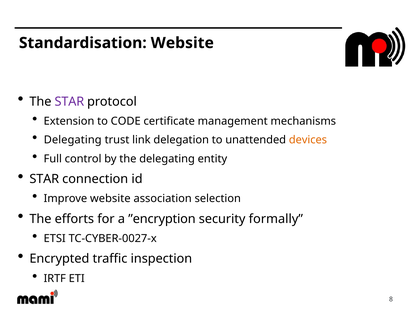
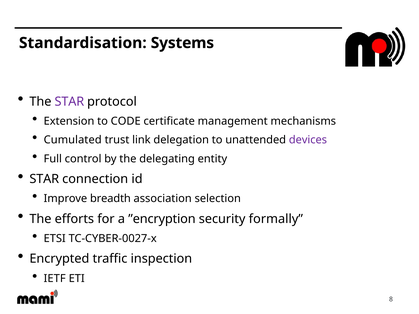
Standardisation Website: Website -> Systems (182, 43)
Delegating: Delegating -> Cumulated (73, 140)
devices colour: orange -> purple (308, 140)
Improve website: website -> breadth (110, 199)
IRTF: IRTF -> IETF (55, 279)
